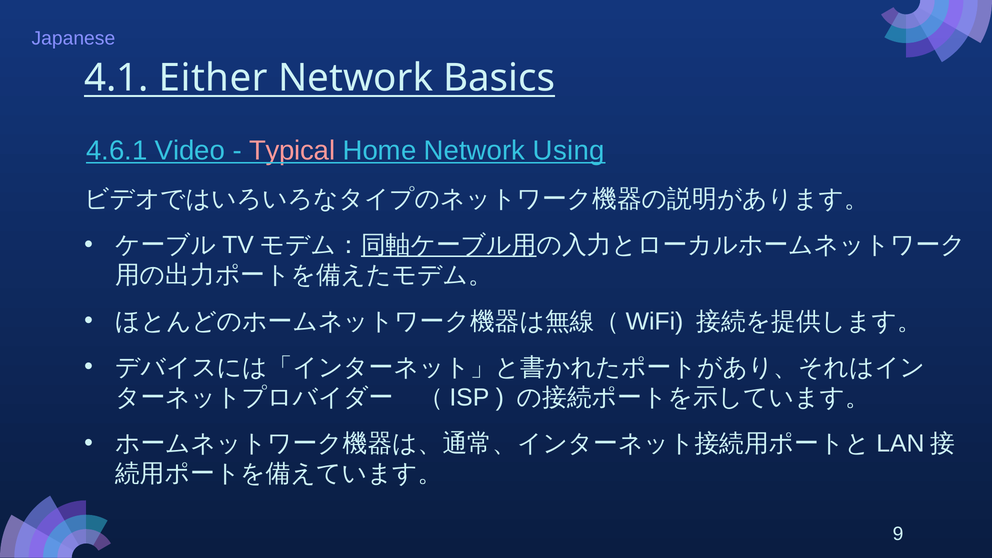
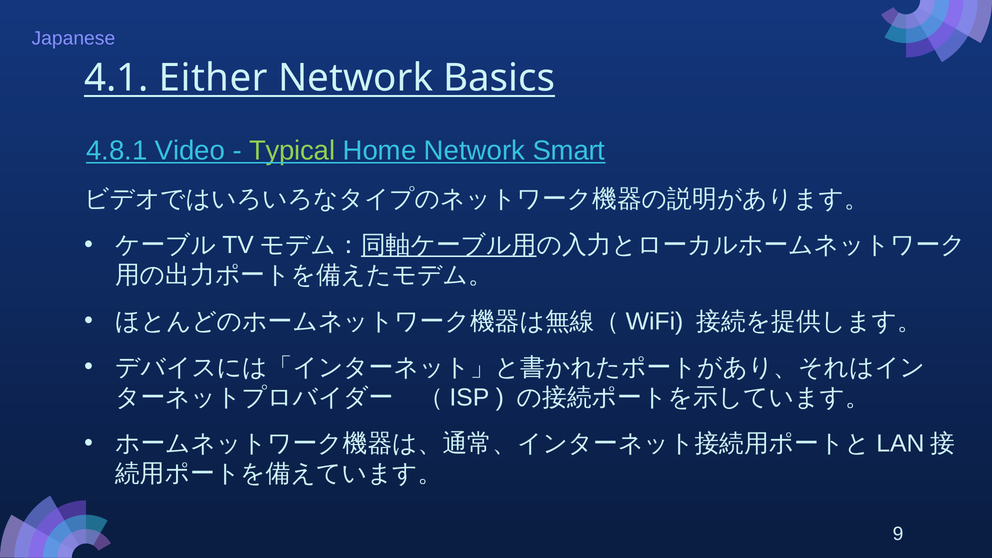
4.6.1: 4.6.1 -> 4.8.1 (117, 151)
Typical colour: pink -> light green (292, 151)
Using: Using -> Smart (569, 151)
